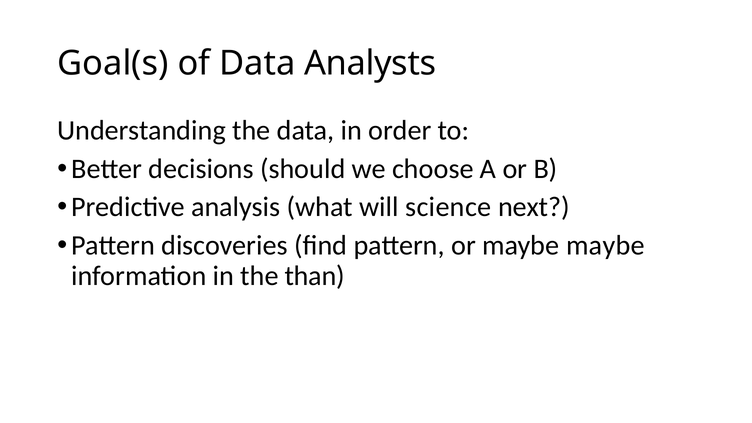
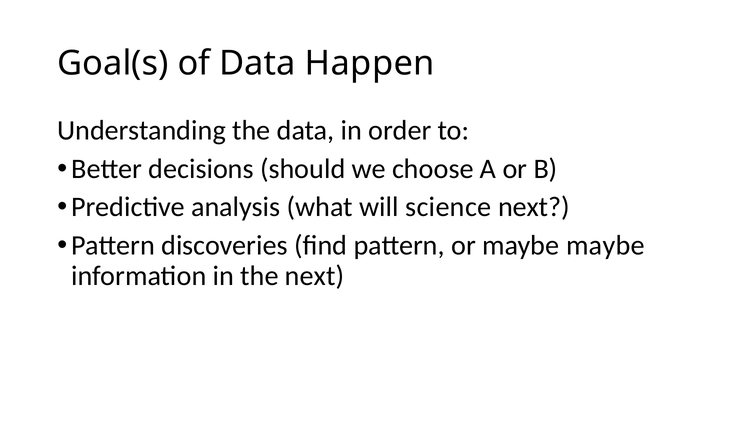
Analysts: Analysts -> Happen (370, 63)
the than: than -> next (314, 276)
